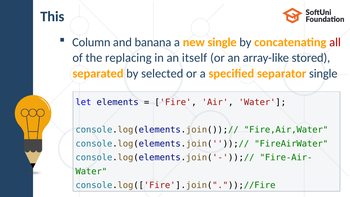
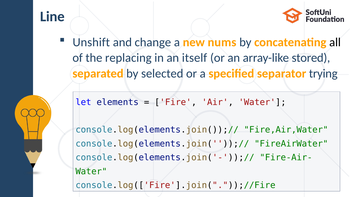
This: This -> Line (52, 17)
Column: Column -> Unshift (91, 42)
banana: banana -> change (153, 42)
new single: single -> nums (222, 42)
all colour: red -> black (335, 42)
separator single: single -> trying (323, 73)
